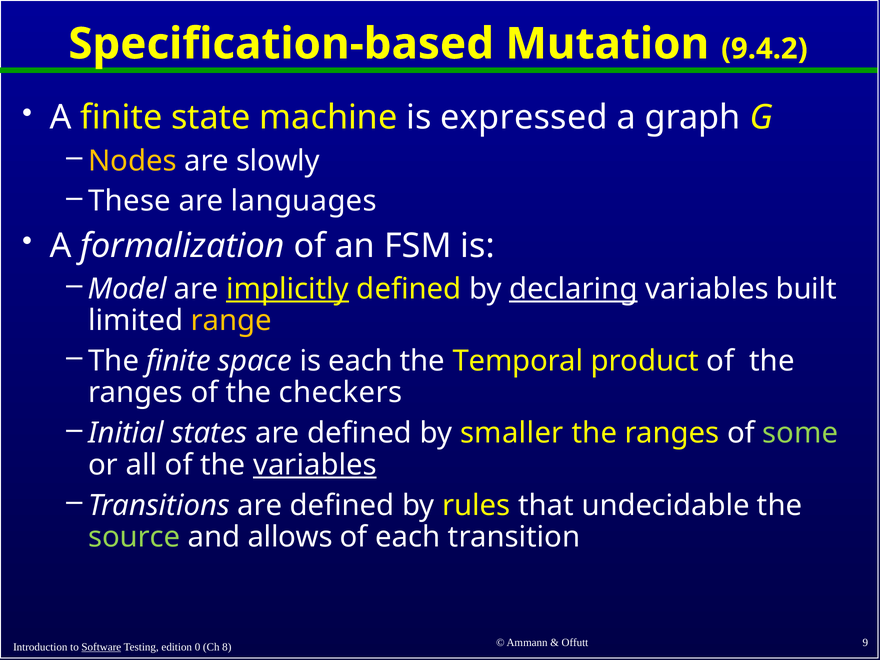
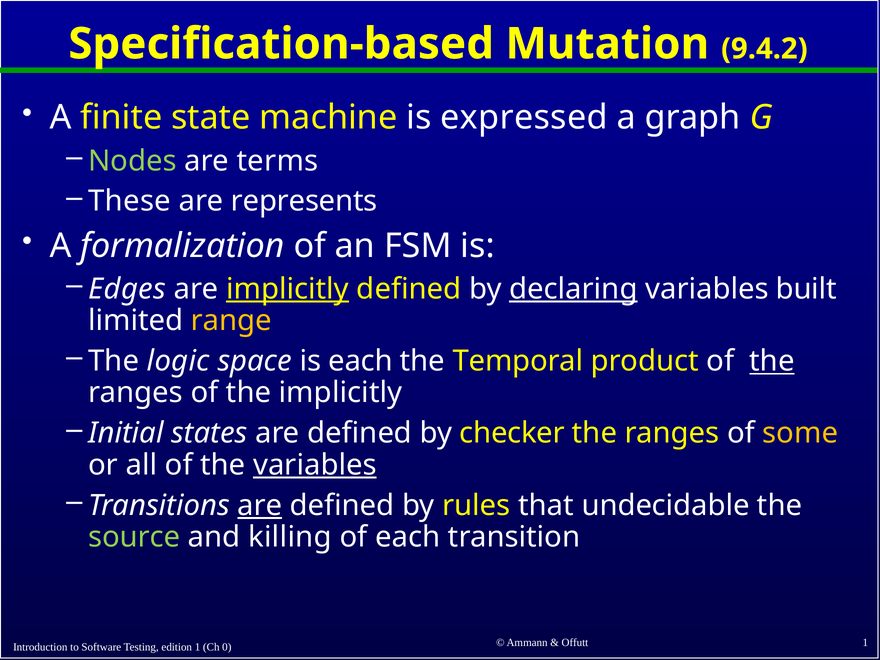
Nodes colour: yellow -> light green (132, 161)
slowly: slowly -> terms (278, 161)
languages: languages -> represents (304, 201)
Model: Model -> Edges (127, 289)
The finite: finite -> logic (178, 361)
the underline: none -> present (772, 361)
the checkers: checkers -> implicitly (341, 393)
smaller: smaller -> checker (512, 433)
some colour: light green -> yellow (800, 433)
are underline: none -> present (260, 505)
allows: allows -> killing (290, 537)
Offutt 9: 9 -> 1 (865, 643)
Software underline: present -> none (101, 647)
edition 0: 0 -> 1 (198, 647)
8: 8 -> 0 (227, 647)
